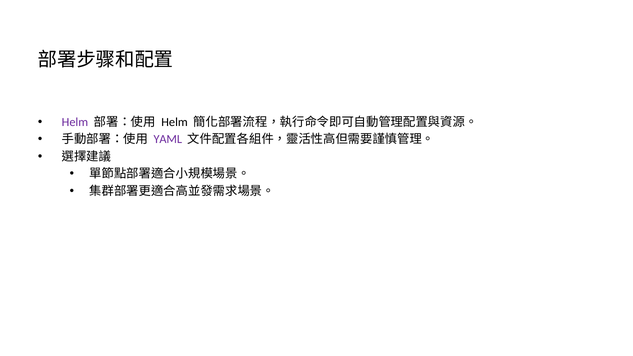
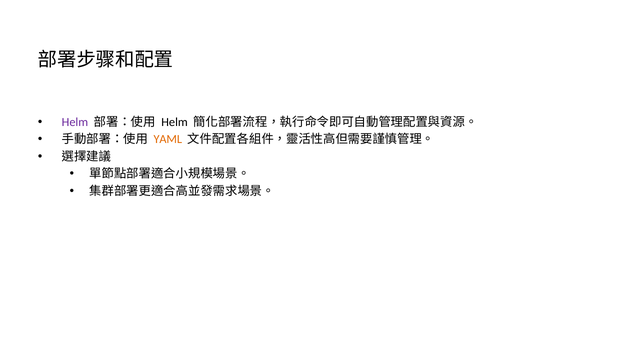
YAML colour: purple -> orange (168, 139)
